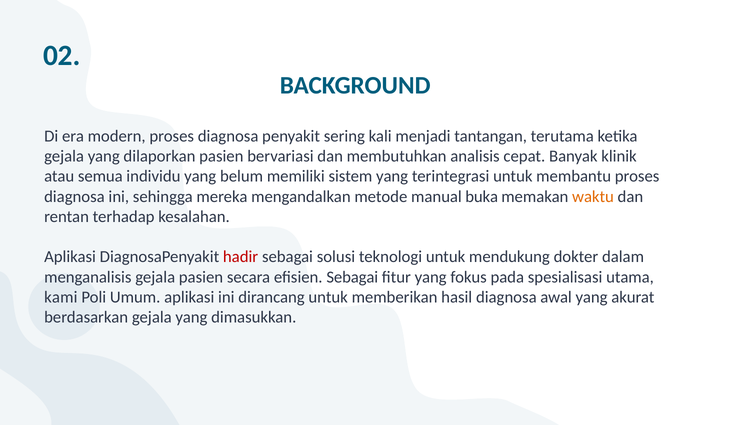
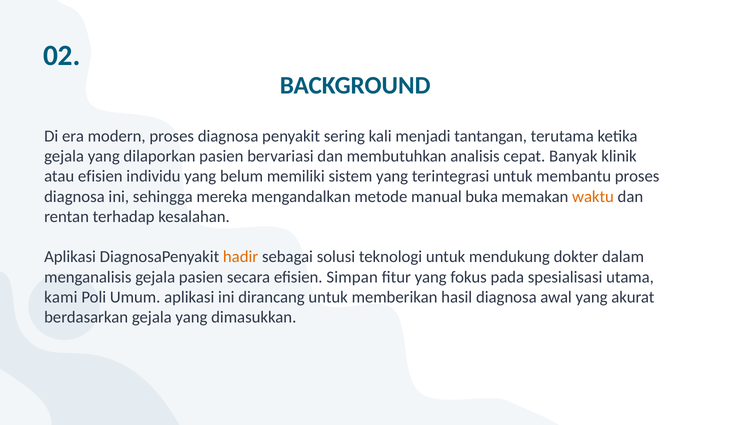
atau semua: semua -> efisien (100, 176)
hadir colour: red -> orange (241, 257)
efisien Sebagai: Sebagai -> Simpan (352, 277)
